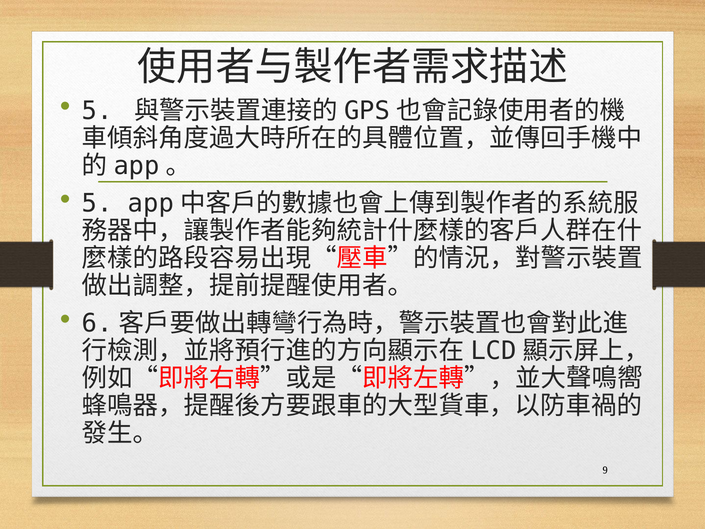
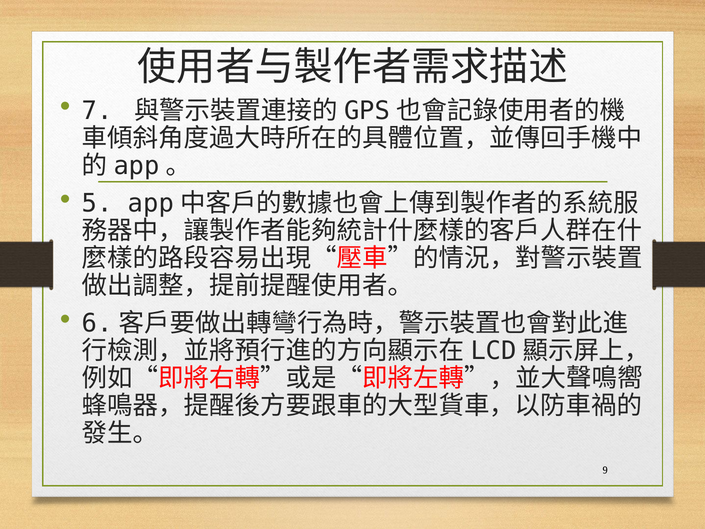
5: 5 -> 7 (97, 111)
